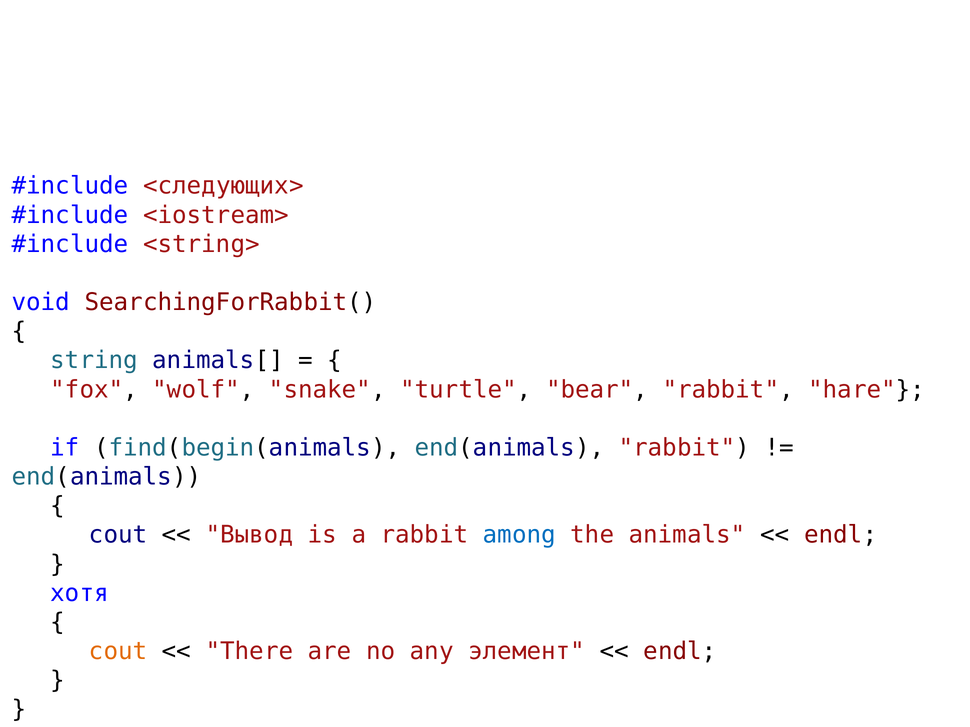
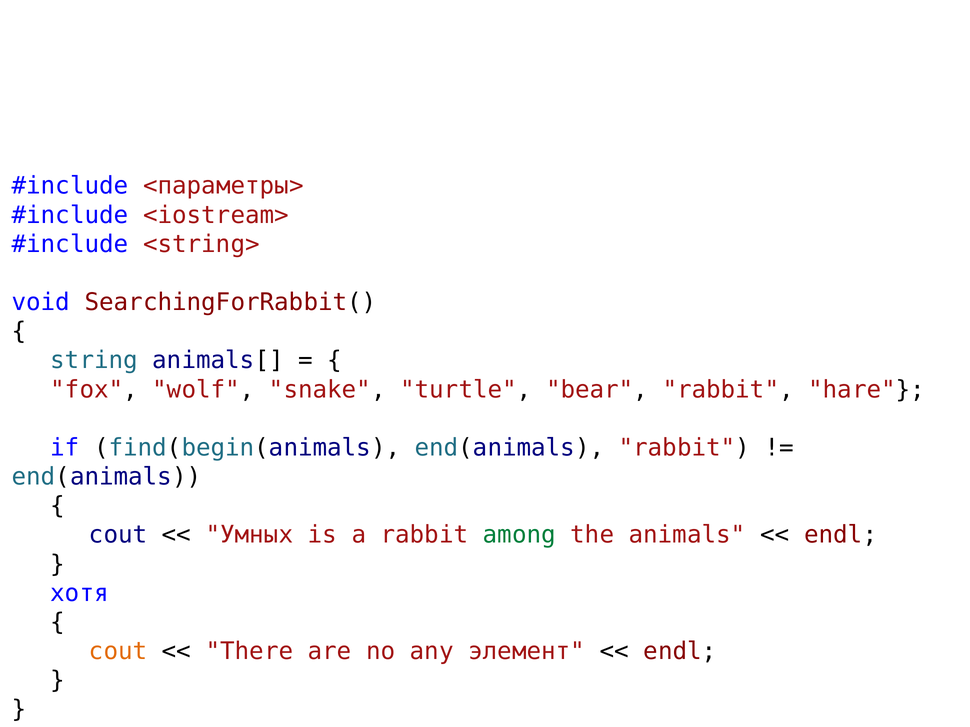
<следующих>: <следующих> -> <параметры> (223, 186)
Вывод: Вывод -> Умных (249, 535)
among colour: blue -> green (519, 535)
